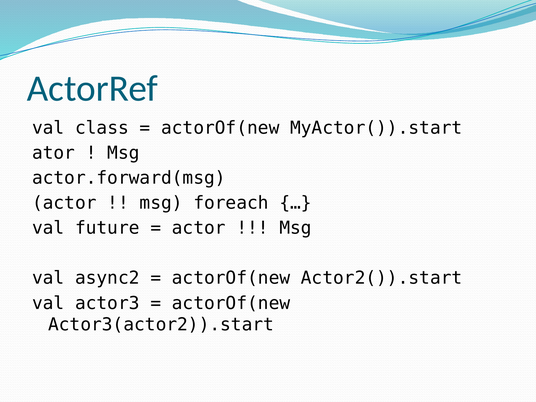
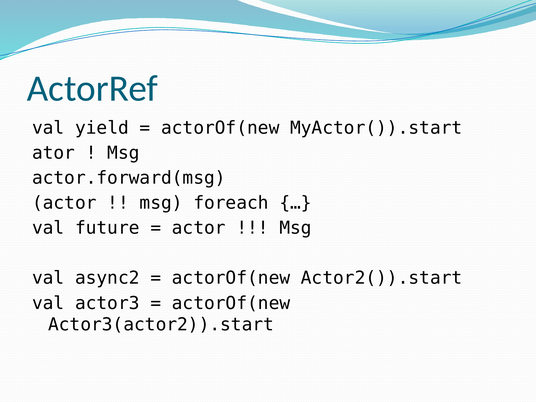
class: class -> yield (102, 128)
